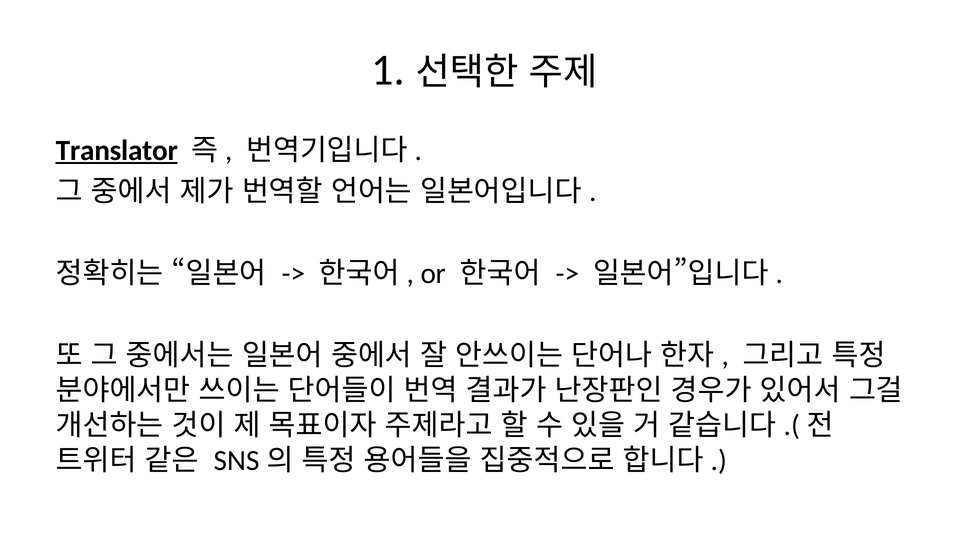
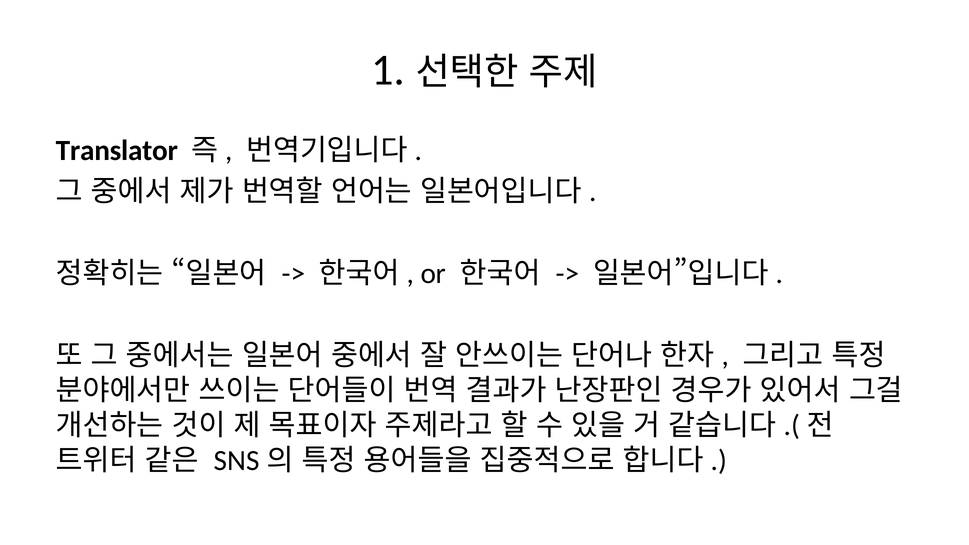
Translator underline: present -> none (117, 150)
